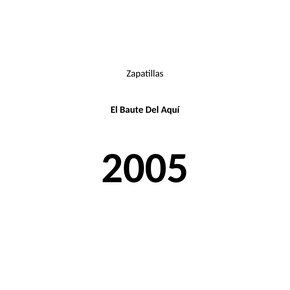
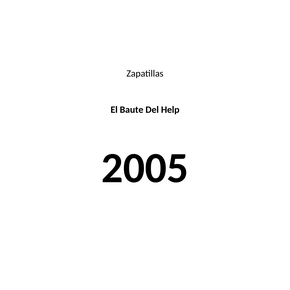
Aquí: Aquí -> Help (170, 110)
